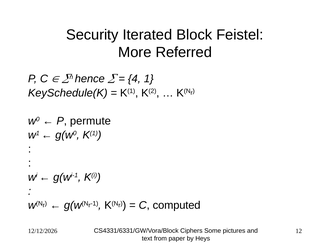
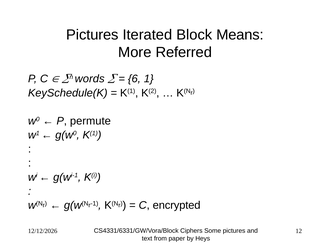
Security: Security -> Pictures (92, 35)
Feistel: Feistel -> Means (240, 35)
hence: hence -> words (90, 79)
4: 4 -> 6 (134, 79)
computed: computed -> encrypted (177, 206)
